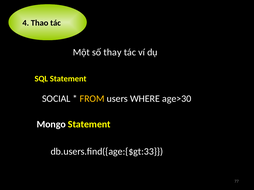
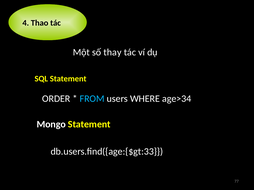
SOCIAL: SOCIAL -> ORDER (56, 99)
FROM colour: yellow -> light blue (92, 99)
age>30: age>30 -> age>34 (177, 99)
